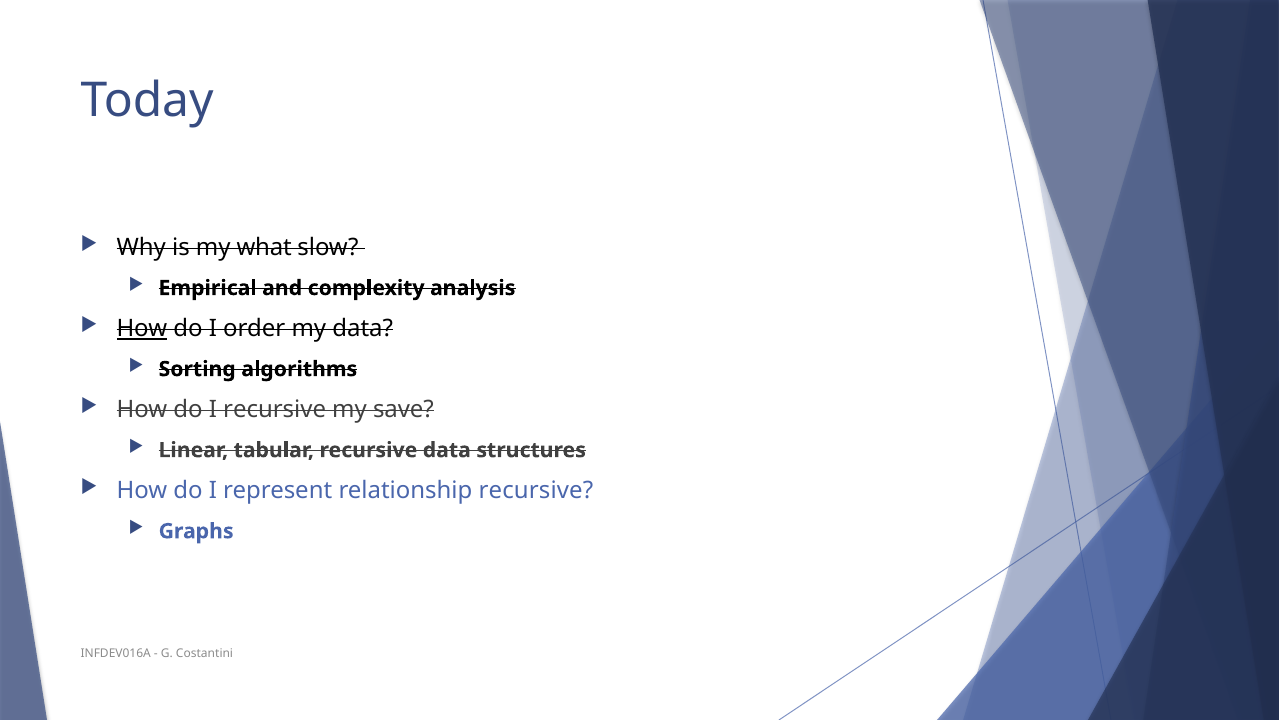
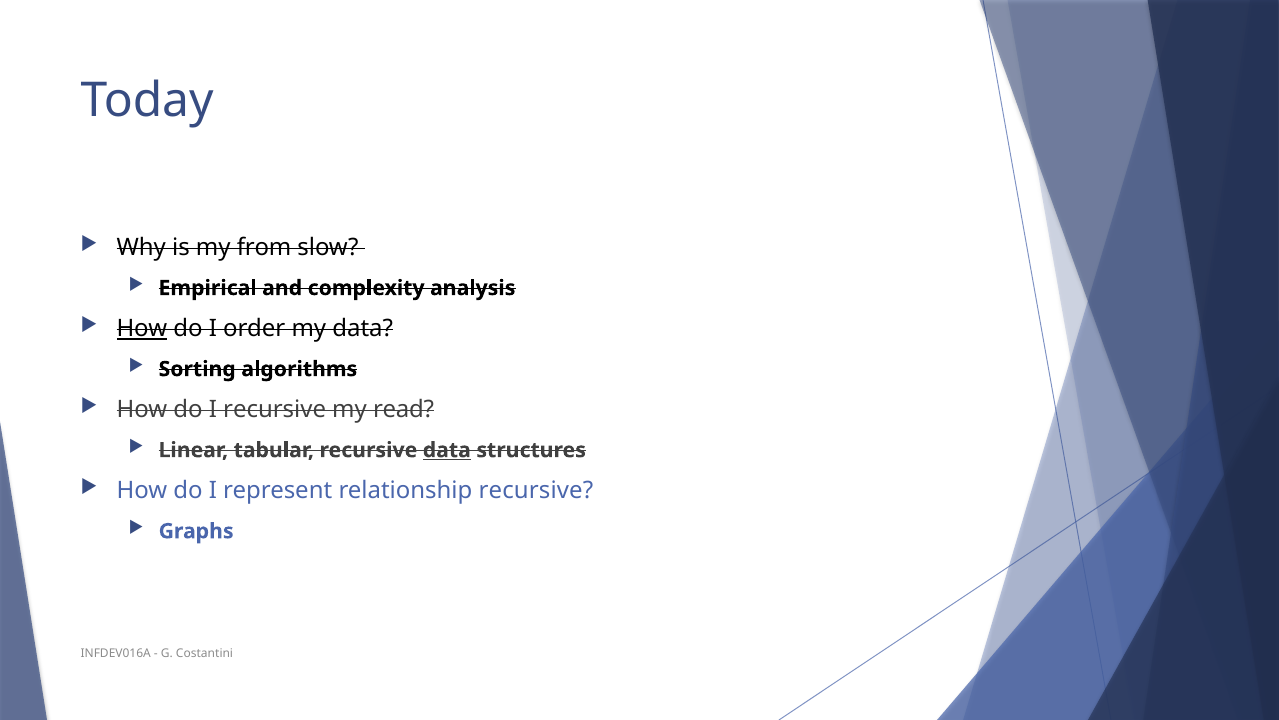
what: what -> from (264, 248)
save: save -> read (404, 410)
data underline: none -> present (447, 450)
